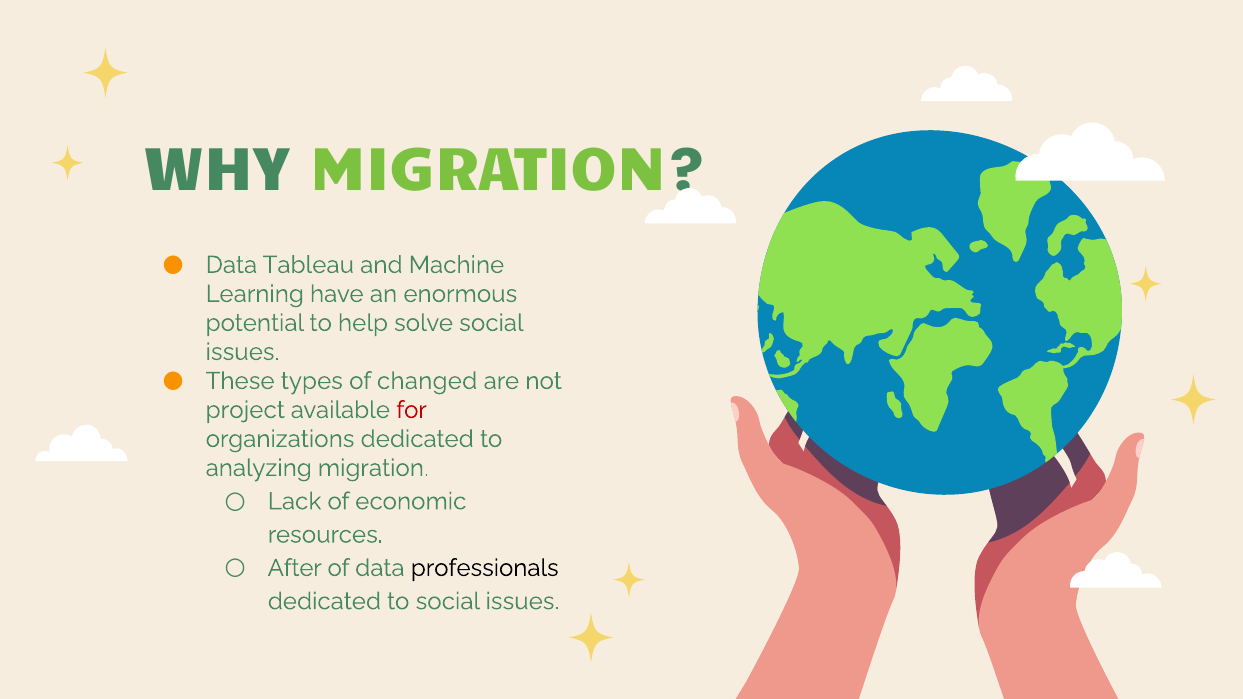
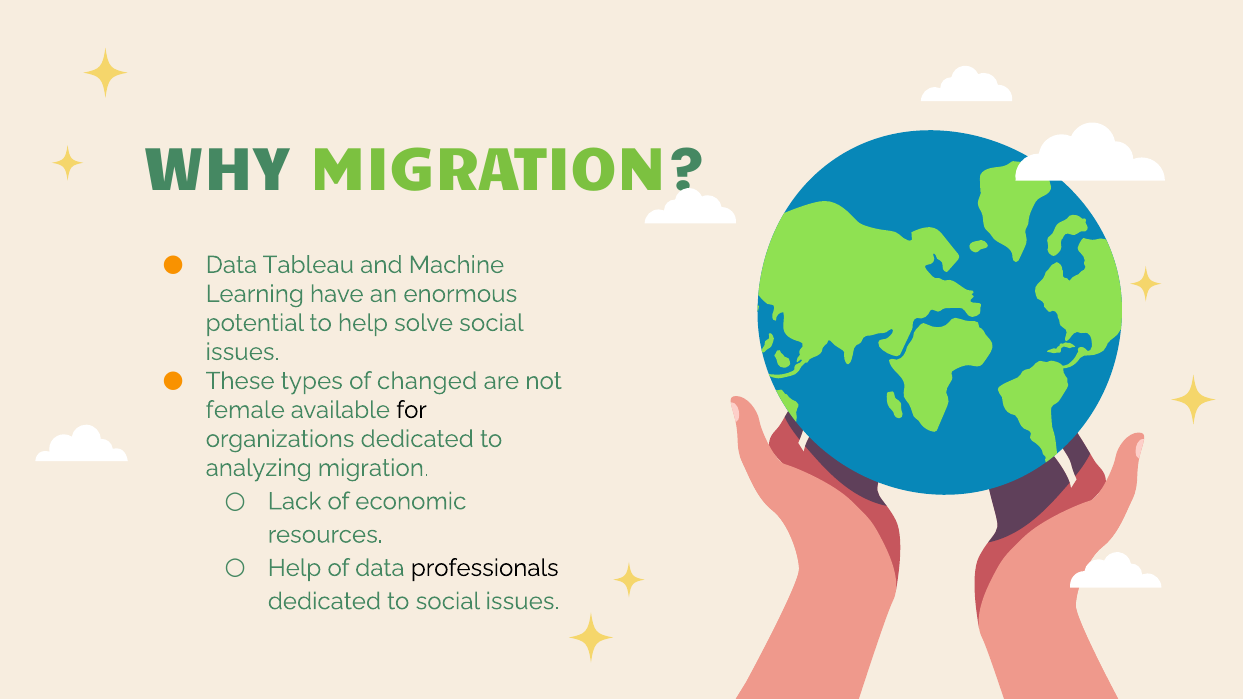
project: project -> female (245, 410)
for colour: red -> black (412, 410)
After: After -> Help (295, 568)
